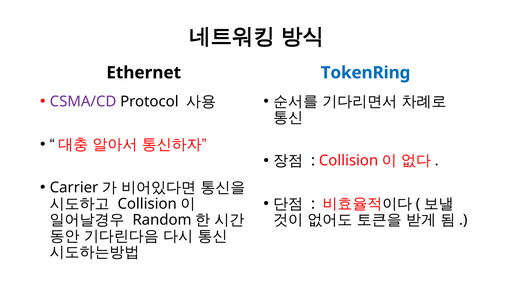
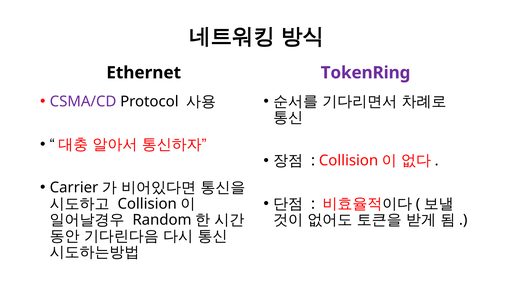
TokenRing colour: blue -> purple (366, 73)
